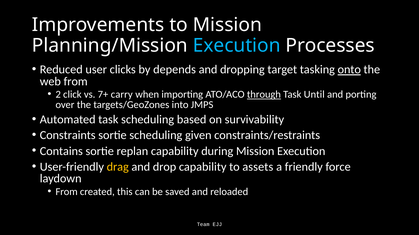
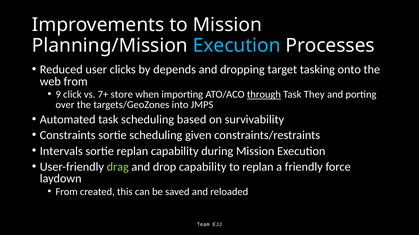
onto underline: present -> none (349, 70)
2: 2 -> 9 (58, 95)
carry: carry -> store (122, 95)
Until: Until -> They (314, 95)
Contains: Contains -> Intervals (61, 151)
drag colour: yellow -> light green (118, 167)
to assets: assets -> replan (258, 167)
